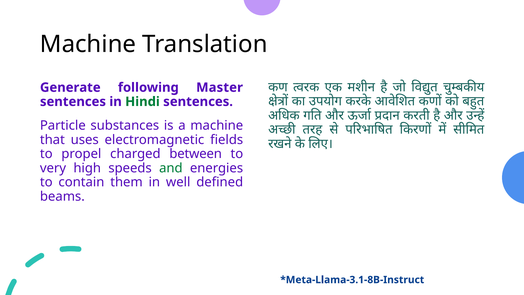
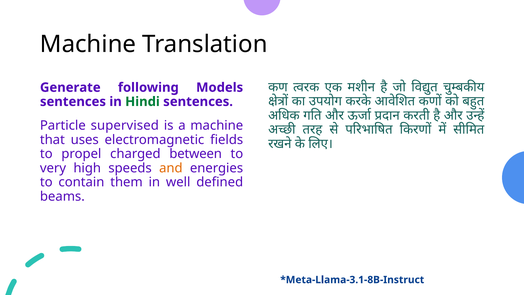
Master: Master -> Models (220, 87)
substances: substances -> supervised (125, 126)
and colour: green -> orange (171, 168)
